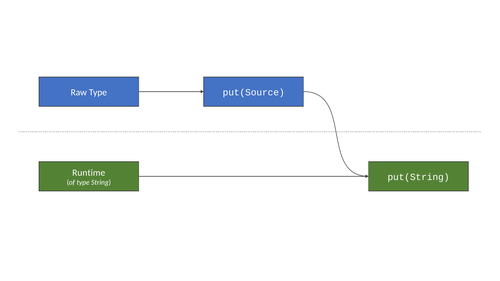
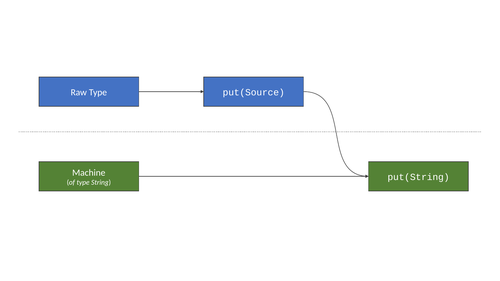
Runtime: Runtime -> Machine (89, 173)
